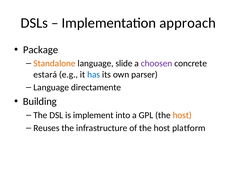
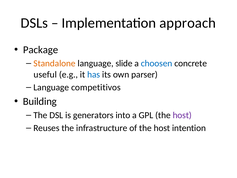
choosen colour: purple -> blue (157, 63)
estará: estará -> useful (45, 74)
directamente: directamente -> competitivos (96, 87)
implement: implement -> generators (93, 115)
host colour: orange -> purple (182, 115)
platform: platform -> intention (189, 128)
